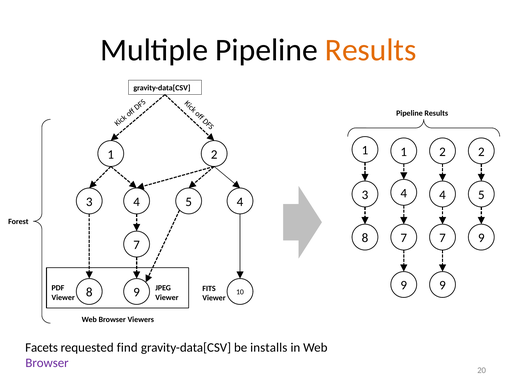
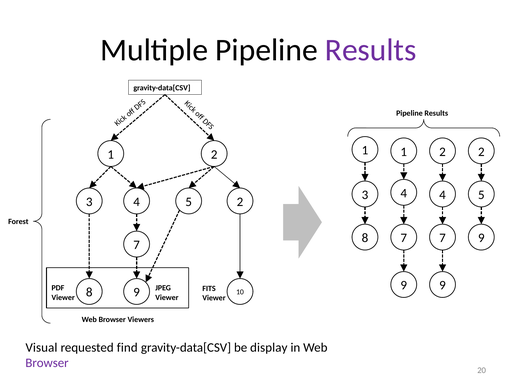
Results colour: orange -> purple (371, 50)
5 4: 4 -> 2 (240, 202)
Facets: Facets -> Visual (41, 347)
installs: installs -> display (269, 347)
